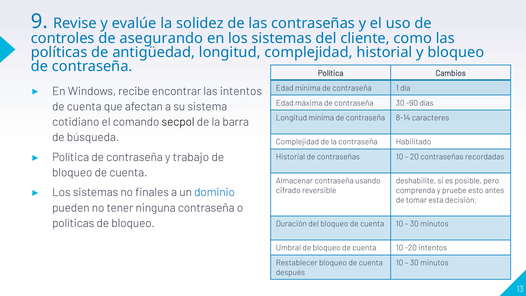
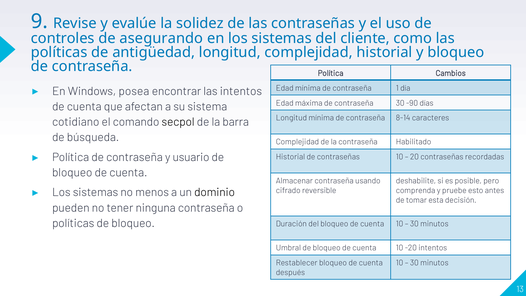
recibe: recibe -> posea (134, 91)
trabajo: trabajo -> usuario (191, 157)
finales: finales -> menos (152, 192)
dominio colour: blue -> black (215, 192)
